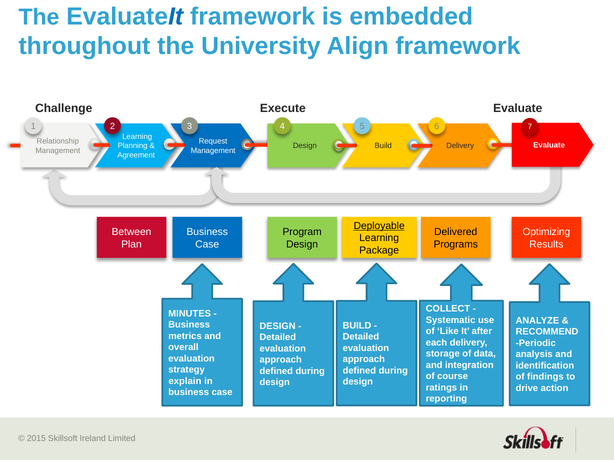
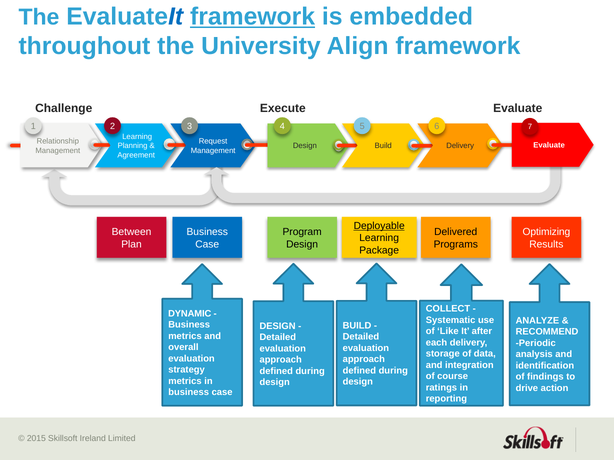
framework underline: none -> present (253, 17)
MINUTES: MINUTES -> DYNAMIC (190, 314)
explain: explain -> metrics (185, 381)
